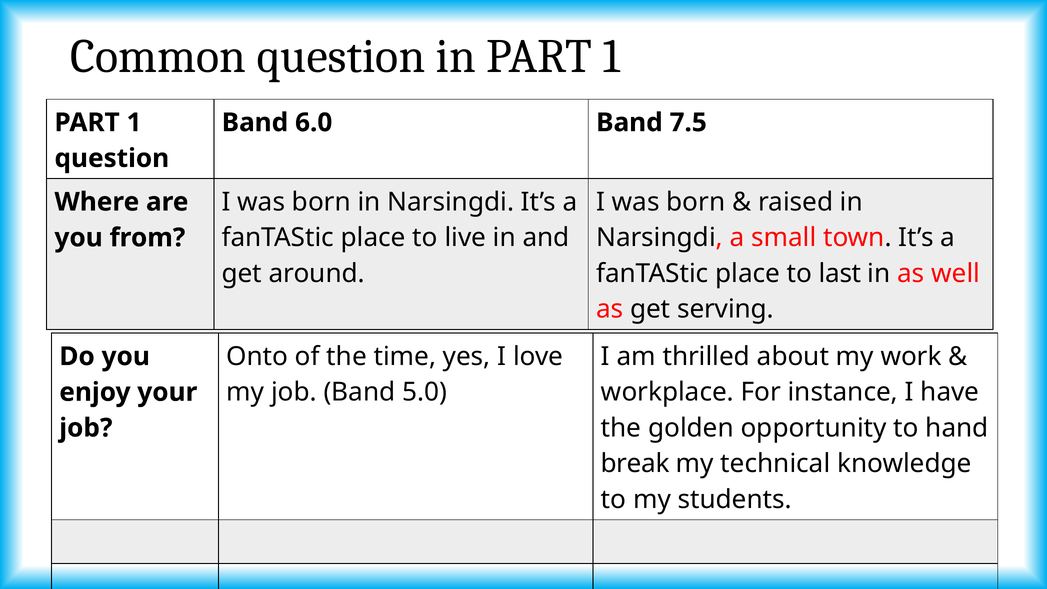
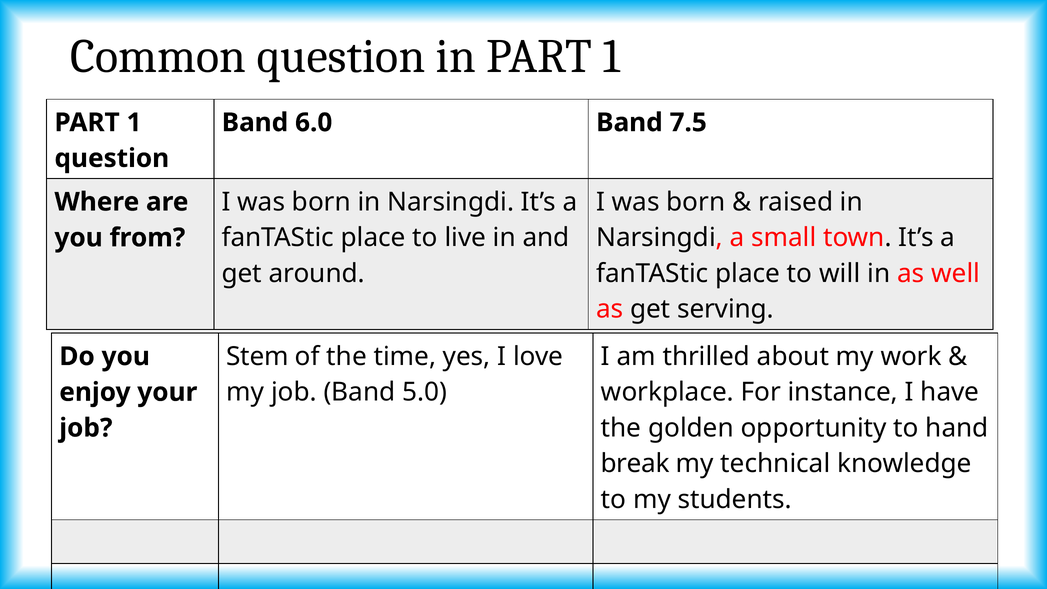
last: last -> will (840, 273)
Onto: Onto -> Stem (257, 356)
